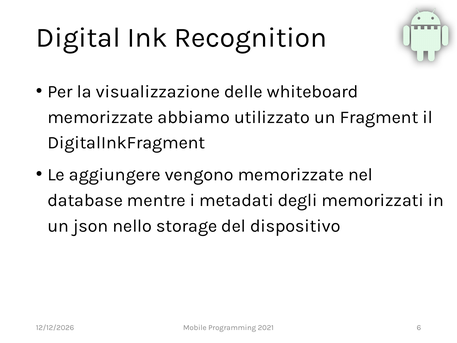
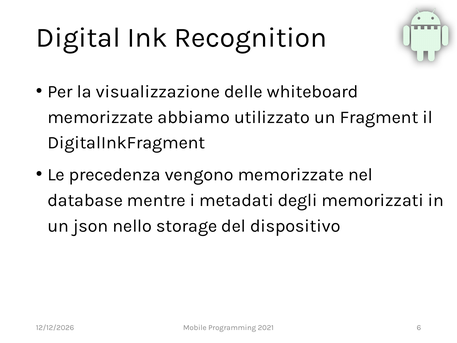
aggiungere: aggiungere -> precedenza (115, 175)
